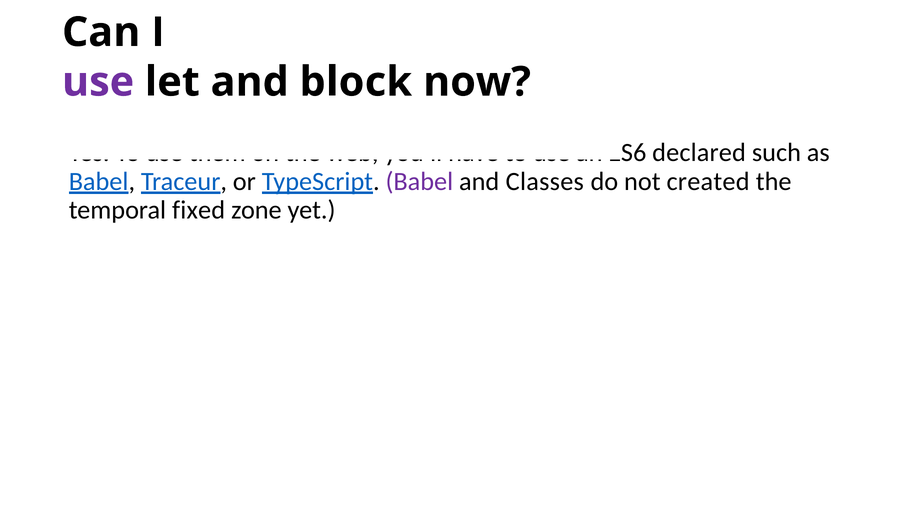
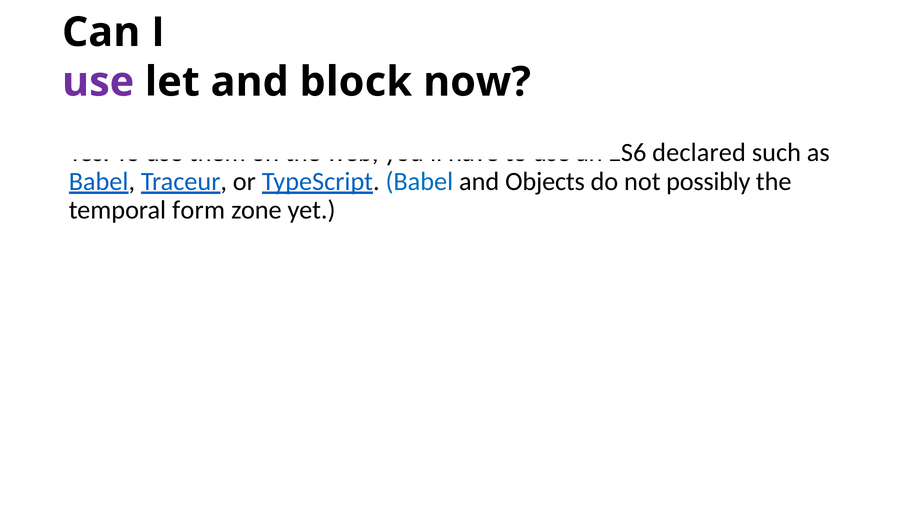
Babel colour: purple -> blue (419, 181)
Classes: Classes -> Objects (545, 181)
created: created -> possibly (708, 181)
fixed: fixed -> form (199, 210)
